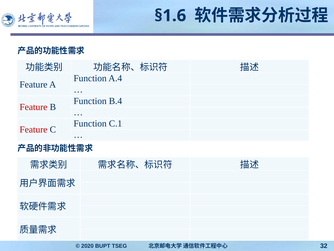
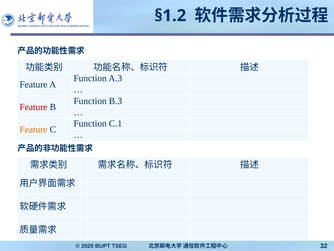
§1.6: §1.6 -> §1.2 (170, 16)
A.4: A.4 -> A.3 (115, 78)
B.4: B.4 -> B.3 (116, 101)
Feature colour: red -> orange (34, 129)
